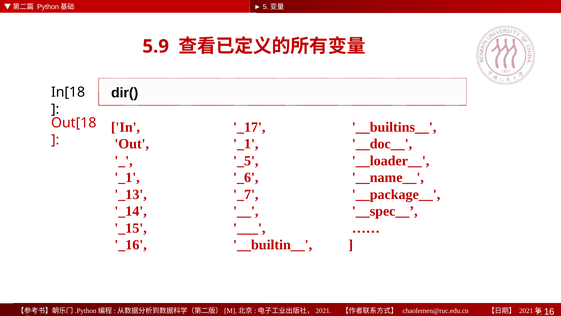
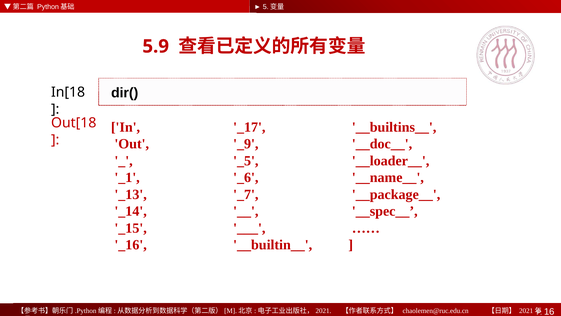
_1: _1 -> _9 (246, 144)
